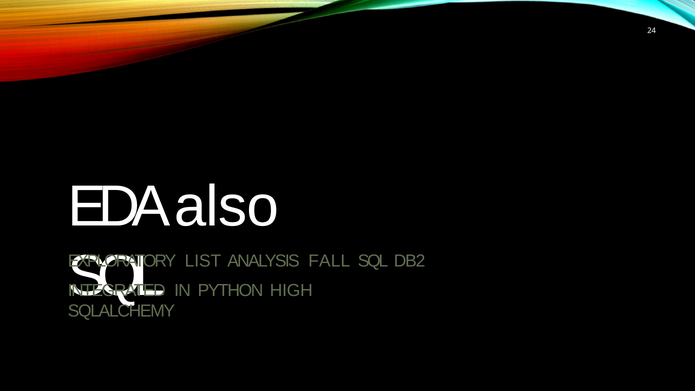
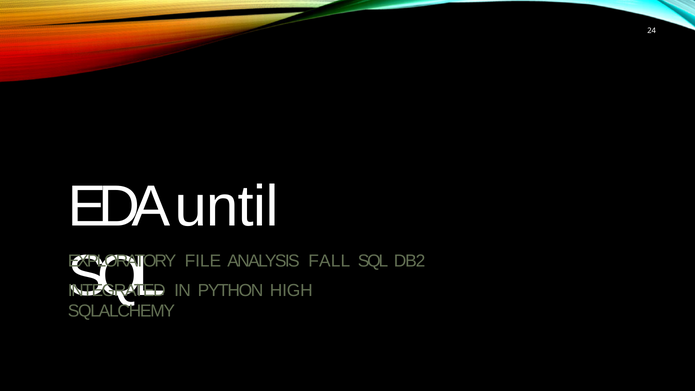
also: also -> until (226, 206)
LIST: LIST -> FILE (203, 261)
